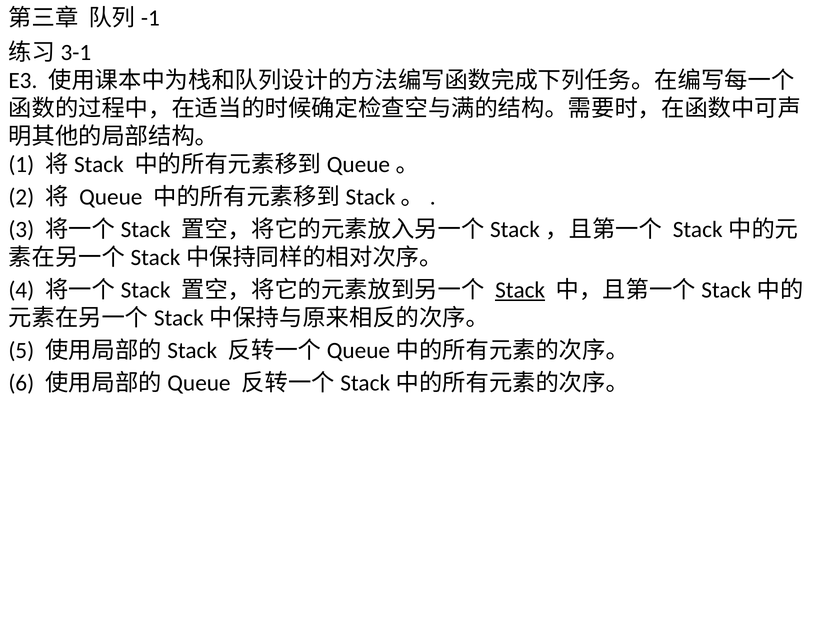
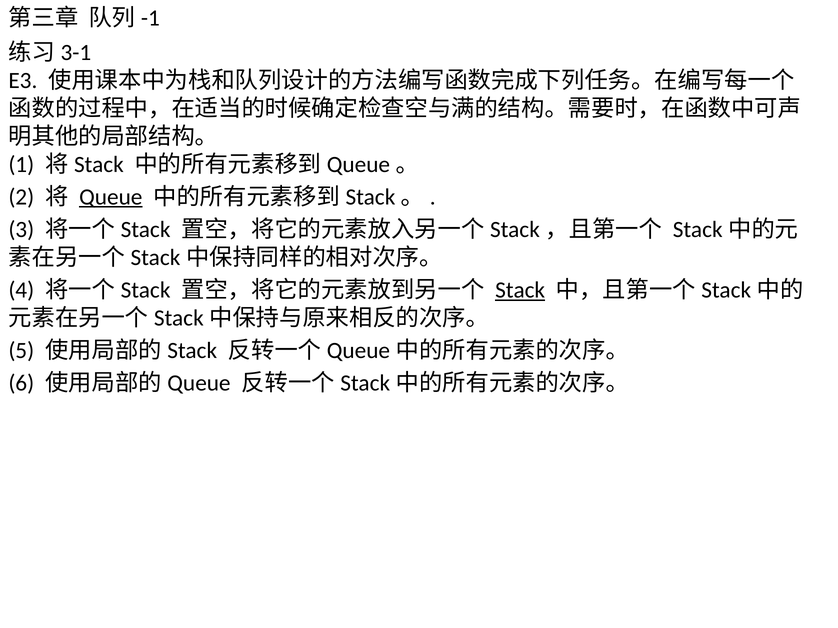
Queue underline: none -> present (111, 197)
